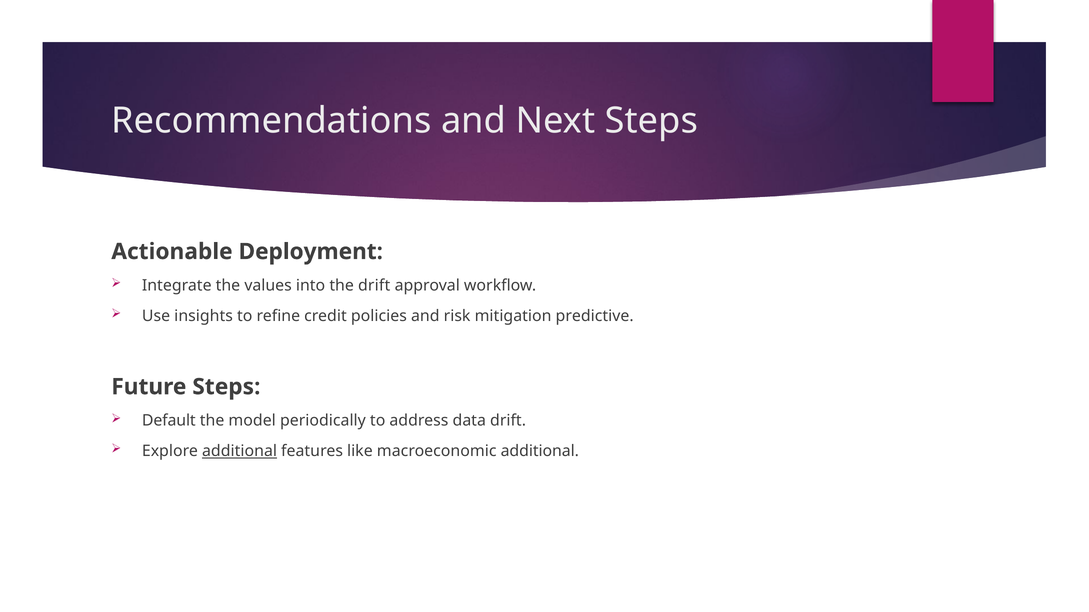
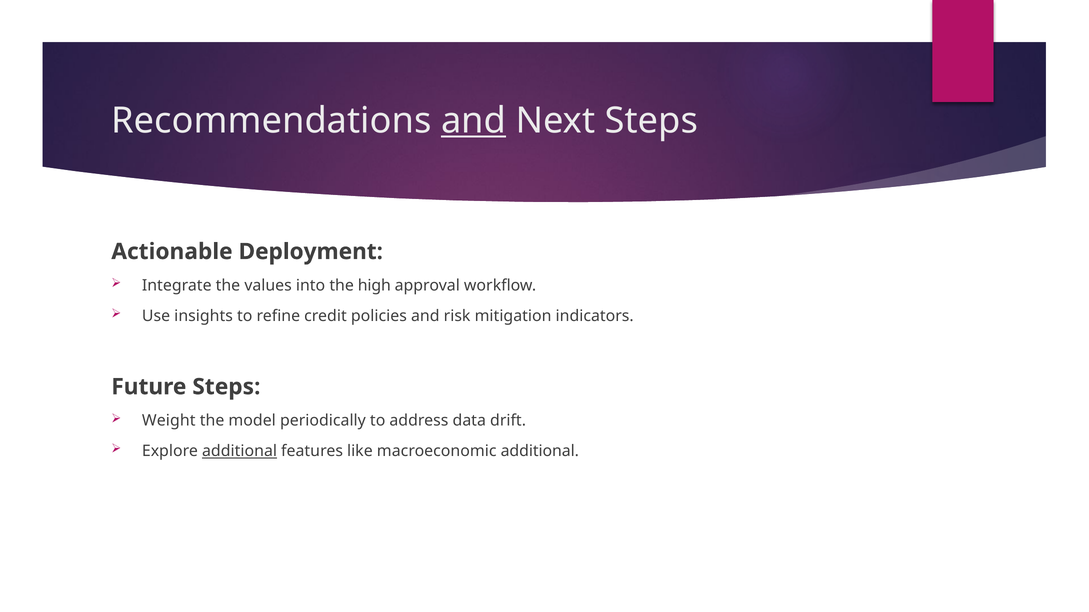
and underline: none -> present (474, 121)
the drift: drift -> high (374, 286)
predictive: predictive -> indicators (595, 316)
Default: Default -> Weight (169, 421)
